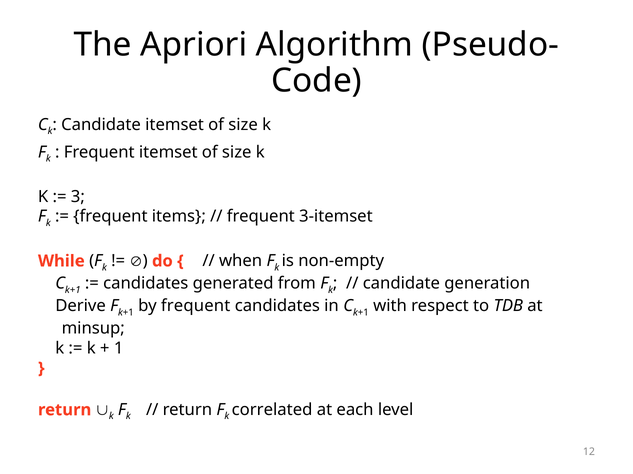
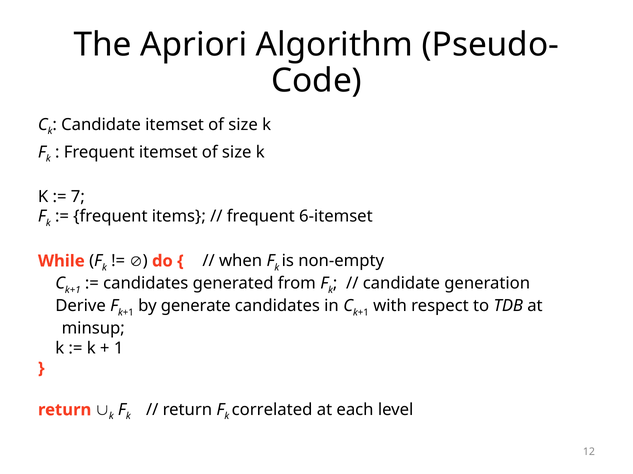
3: 3 -> 7 (78, 197)
3-itemset: 3-itemset -> 6-itemset (336, 217)
by frequent: frequent -> generate (196, 306)
